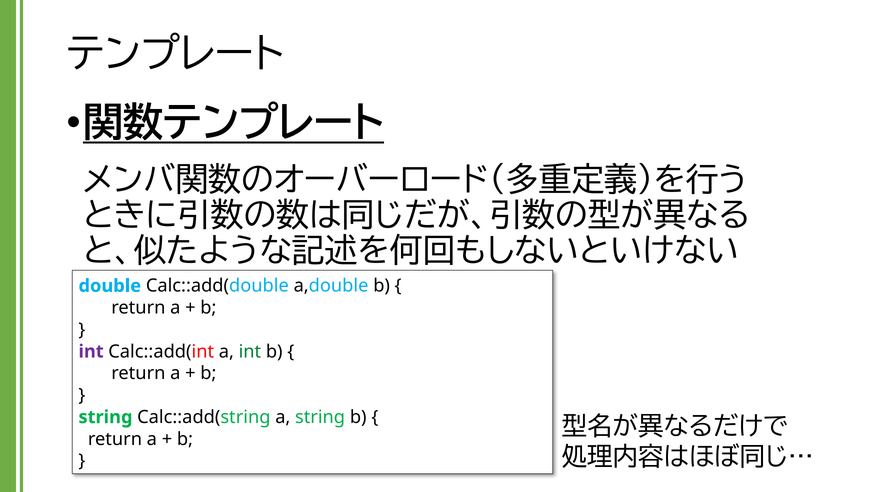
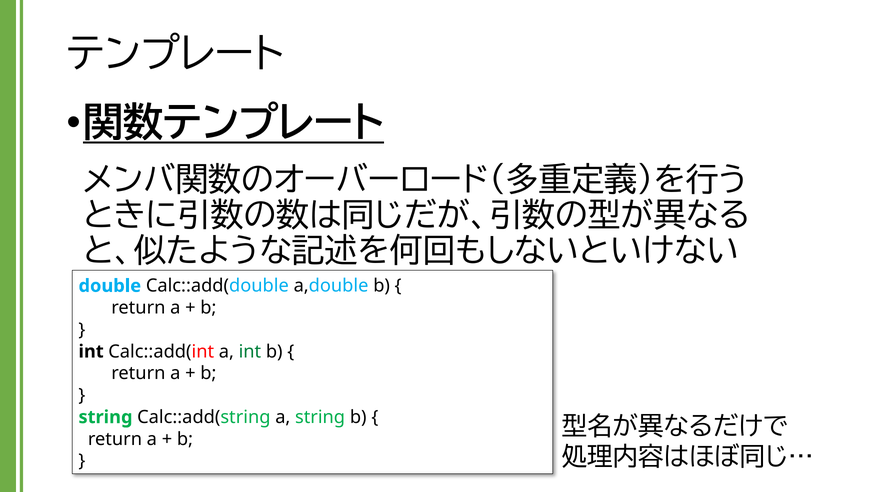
int colour: purple -> black (91, 352)
